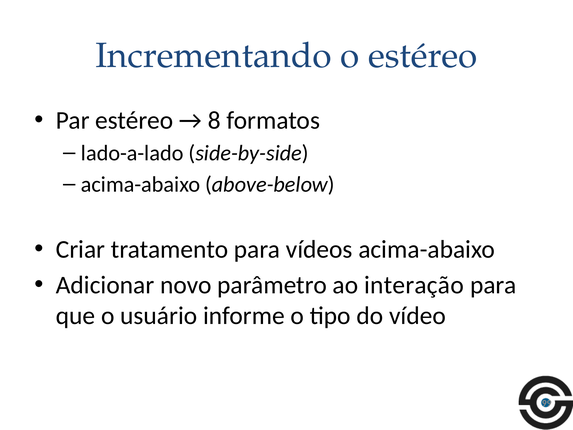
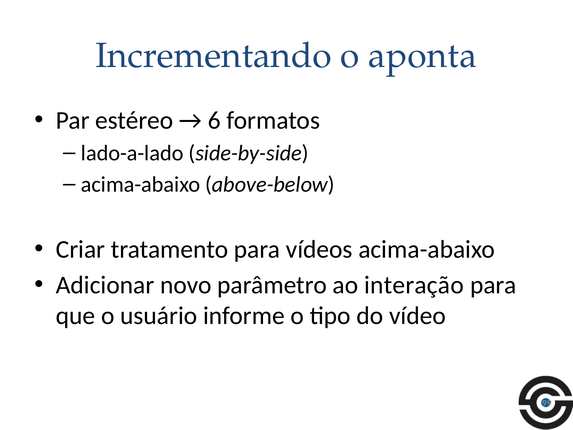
o estéreo: estéreo -> aponta (423, 55)
8: 8 -> 6 (214, 120)
